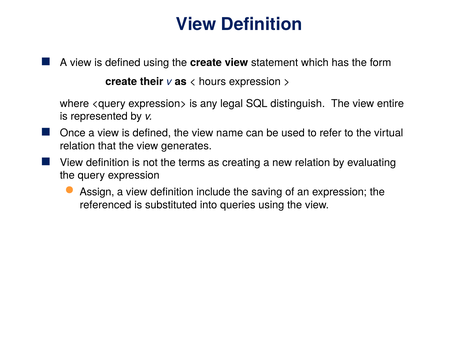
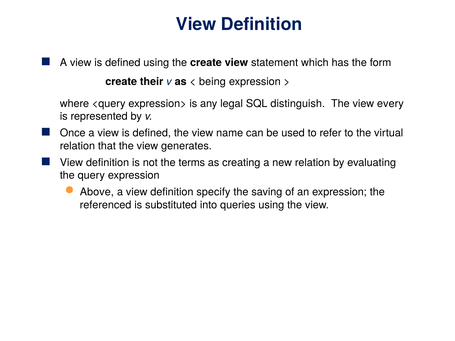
hours: hours -> being (212, 82)
entire: entire -> every (390, 104)
Assign: Assign -> Above (97, 192)
include: include -> specify (213, 192)
